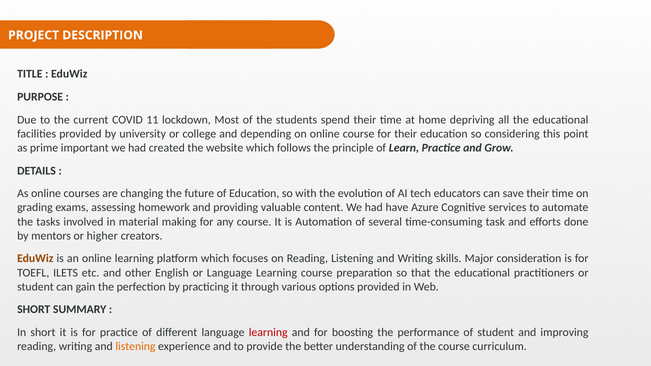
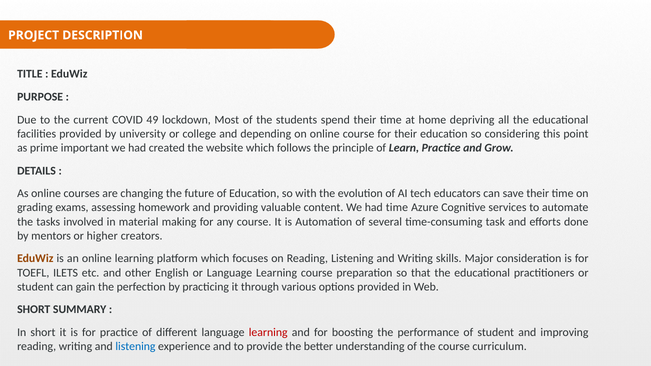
11: 11 -> 49 (152, 120)
had have: have -> time (397, 208)
listening colour: orange -> blue (135, 347)
